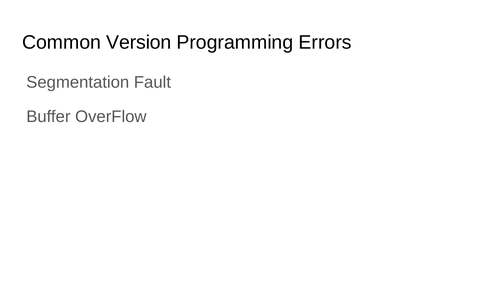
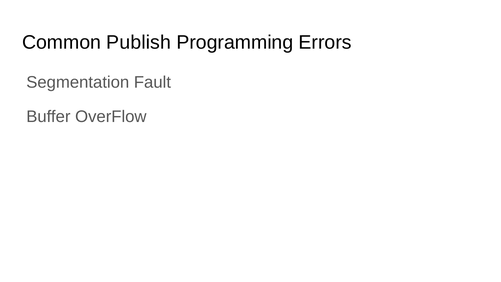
Version: Version -> Publish (139, 42)
